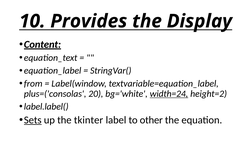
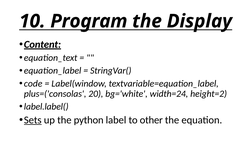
Provides: Provides -> Program (89, 21)
from: from -> code (33, 83)
width=24 underline: present -> none (169, 94)
tkinter: tkinter -> python (89, 120)
